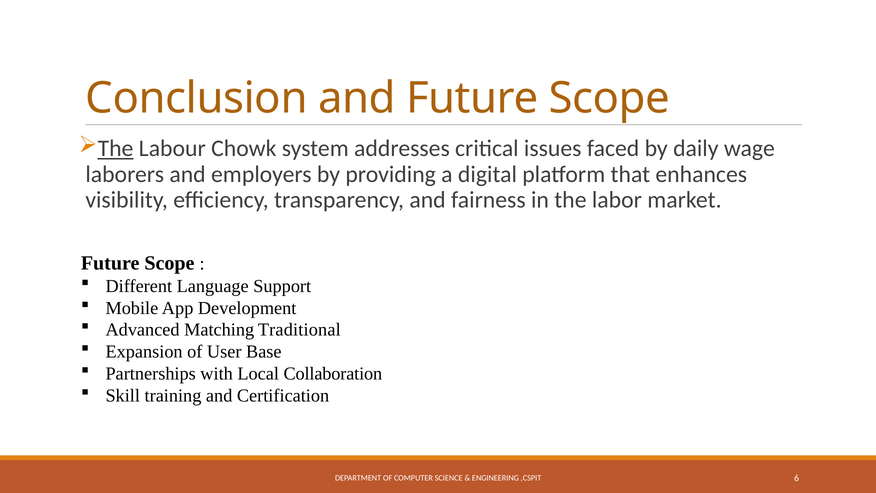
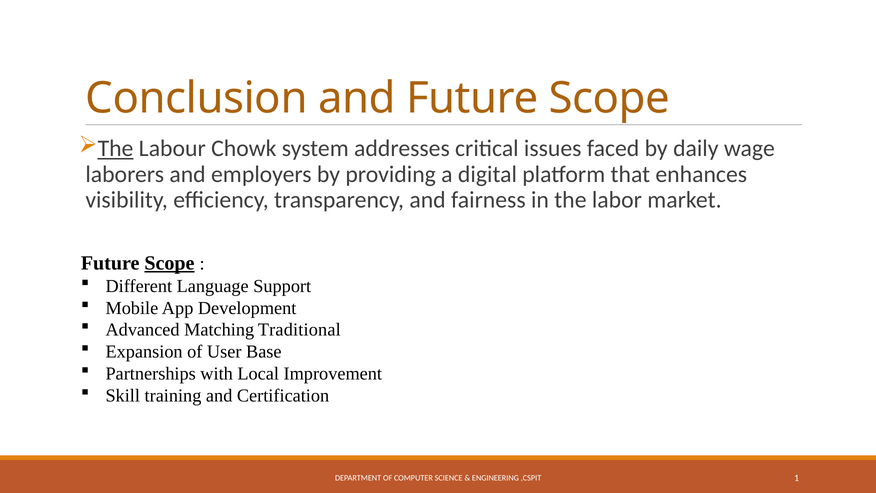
Scope underline: none -> present (169, 263)
Collaboration: Collaboration -> Improvement (333, 374)
6: 6 -> 1 (797, 478)
